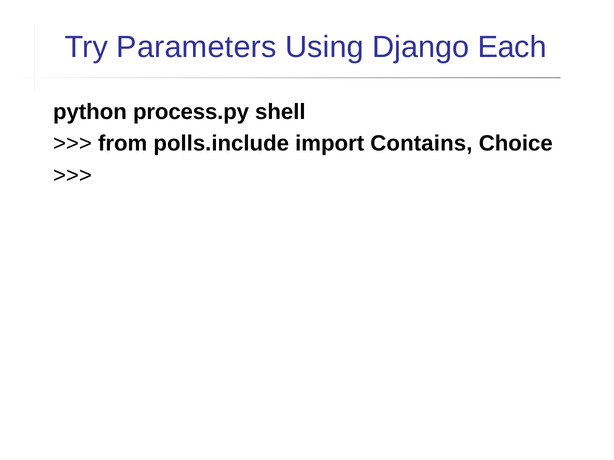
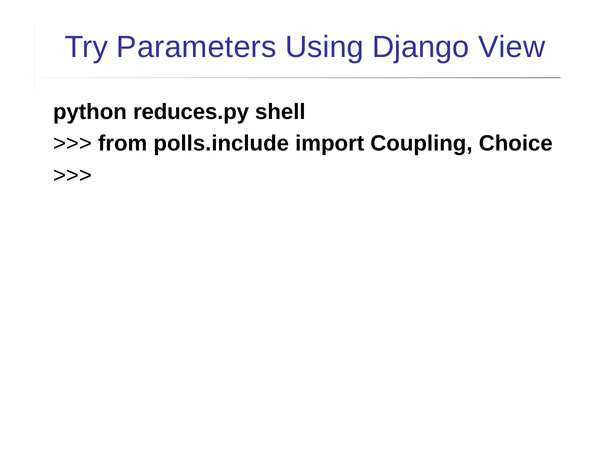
Each: Each -> View (512, 47)
process.py: process.py -> reduces.py (191, 112)
Contains: Contains -> Coupling (421, 144)
